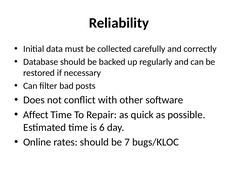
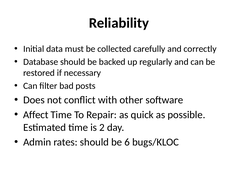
6: 6 -> 2 (102, 128)
Online: Online -> Admin (37, 143)
7: 7 -> 6 (127, 143)
